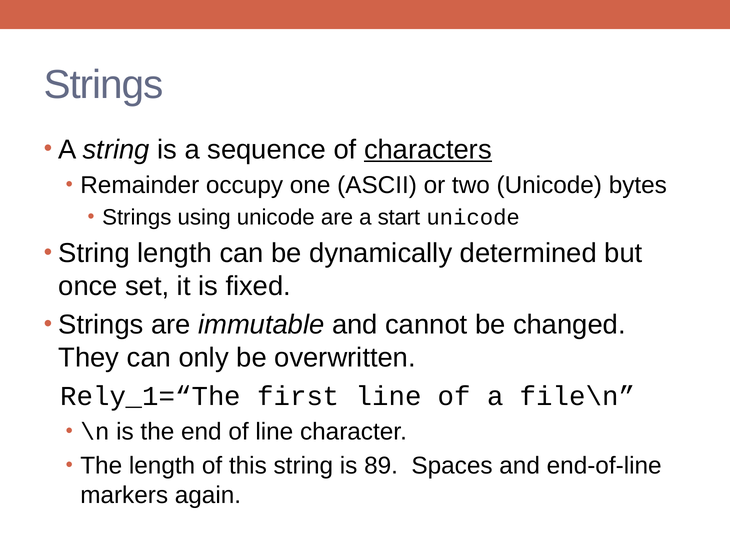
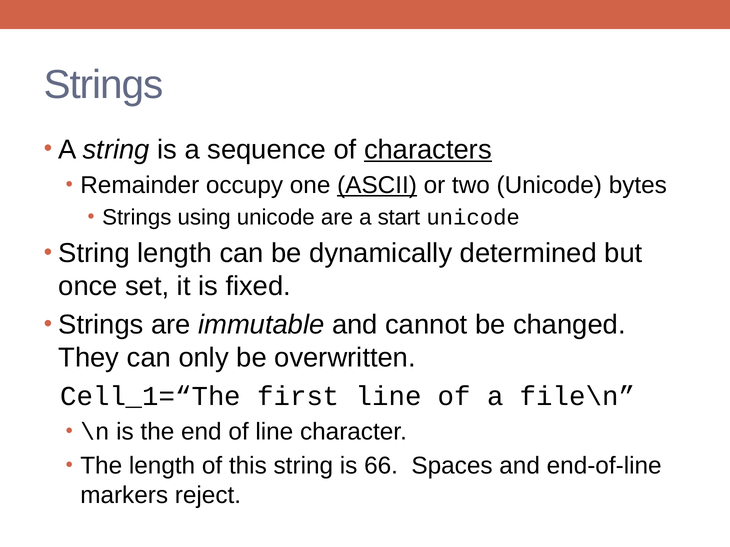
ASCII underline: none -> present (377, 185)
Rely_1=“The: Rely_1=“The -> Cell_1=“The (151, 396)
89: 89 -> 66 (381, 466)
again: again -> reject (208, 495)
